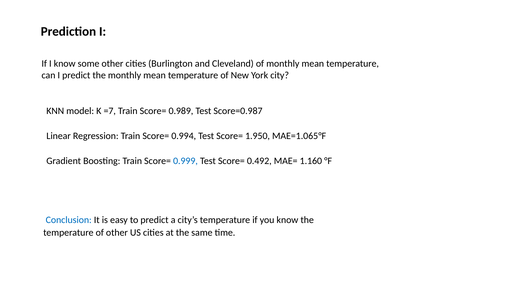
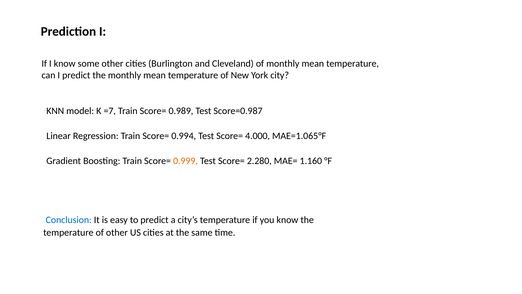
1.950: 1.950 -> 4.000 (258, 136)
0.999 colour: blue -> orange (185, 161)
0.492: 0.492 -> 2.280 (259, 161)
